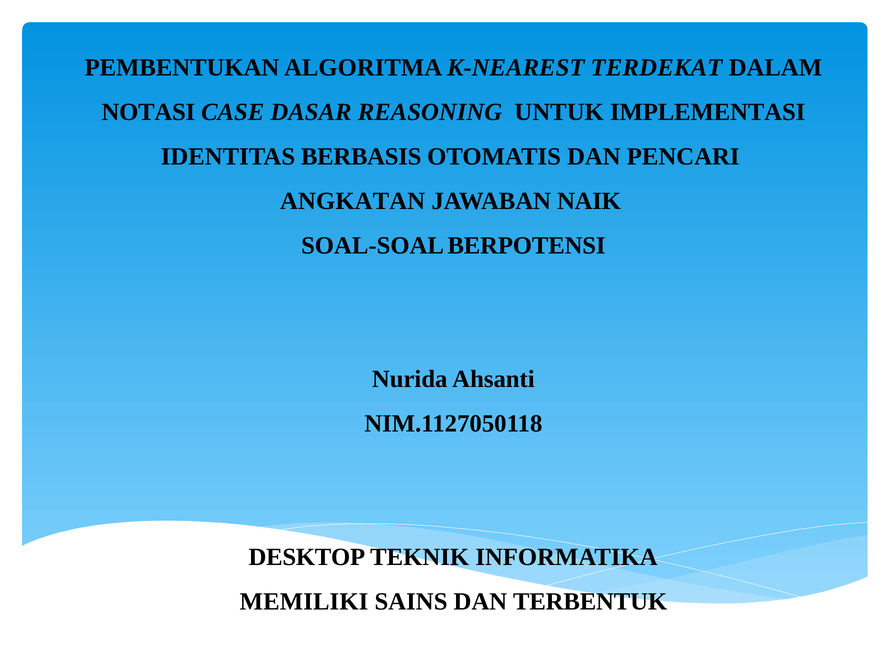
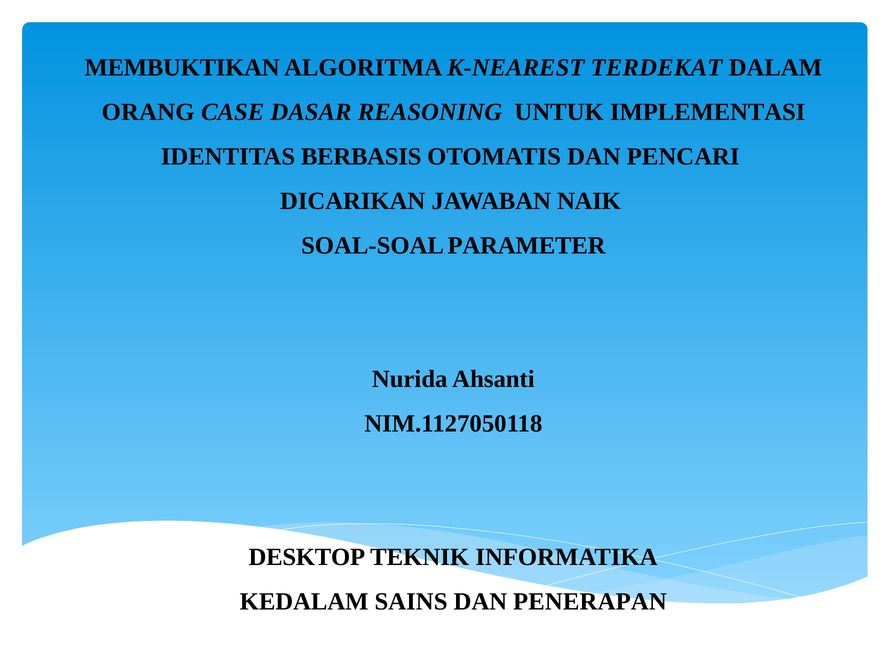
PEMBENTUKAN: PEMBENTUKAN -> MEMBUKTIKAN (182, 68)
NOTASI: NOTASI -> ORANG (148, 112)
ANGKATAN: ANGKATAN -> DICARIKAN (353, 201)
BERPOTENSI: BERPOTENSI -> PARAMETER (527, 246)
MEMILIKI: MEMILIKI -> KEDALAM (304, 601)
TERBENTUK: TERBENTUK -> PENERAPAN (590, 601)
